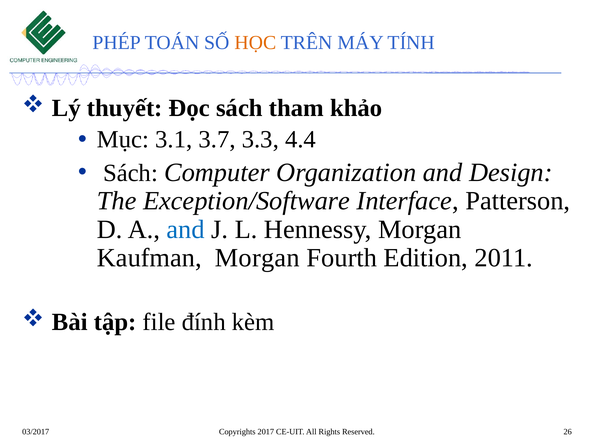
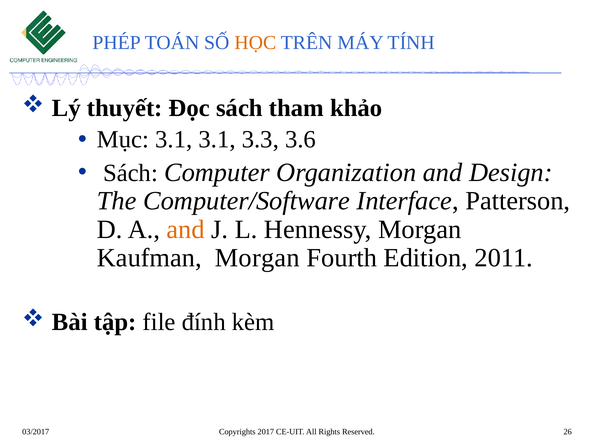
3.1 3.7: 3.7 -> 3.1 (217, 140)
4.4: 4.4 -> 3.6 (301, 140)
Exception/Software: Exception/Software -> Computer/Software (247, 201)
and colour: blue -> orange (186, 230)
